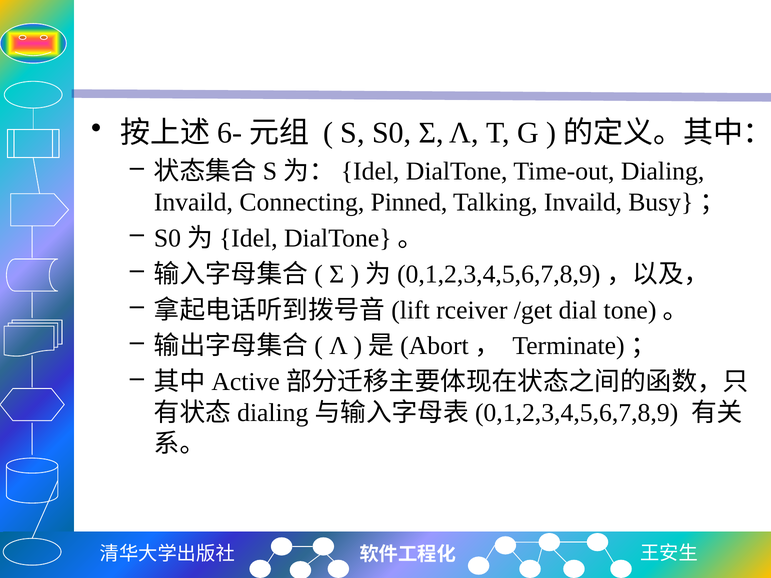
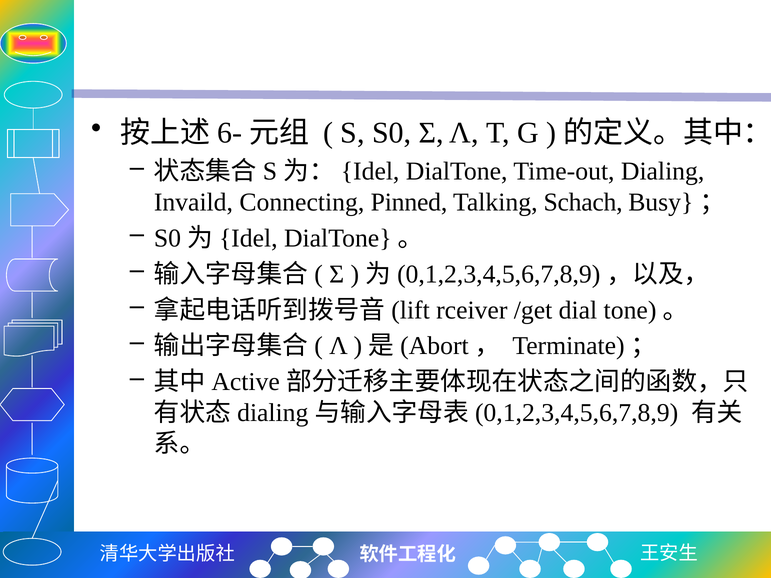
Talking Invaild: Invaild -> Schach (583, 202)
